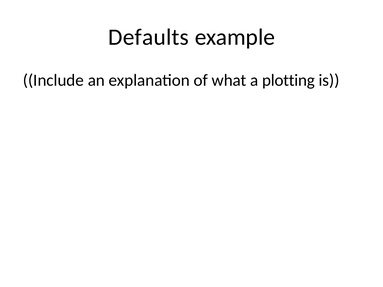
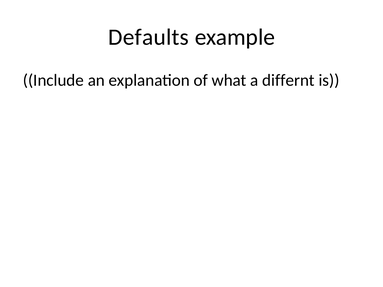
plotting: plotting -> differnt (288, 80)
